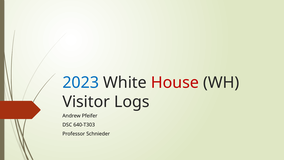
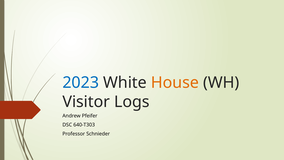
House colour: red -> orange (175, 83)
